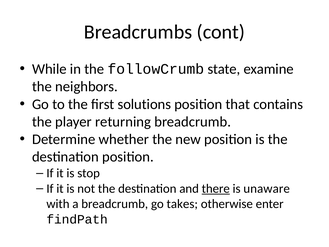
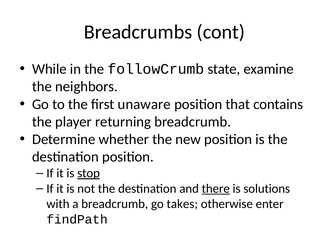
solutions: solutions -> unaware (144, 104)
stop underline: none -> present (89, 173)
unaware: unaware -> solutions (267, 188)
